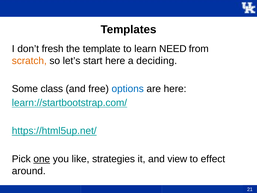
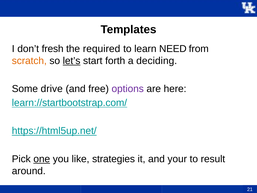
template: template -> required (102, 49)
let’s underline: none -> present (72, 61)
start here: here -> forth (115, 61)
class: class -> drive (52, 89)
options colour: blue -> purple (128, 89)
view: view -> your (177, 159)
effect: effect -> result (213, 159)
